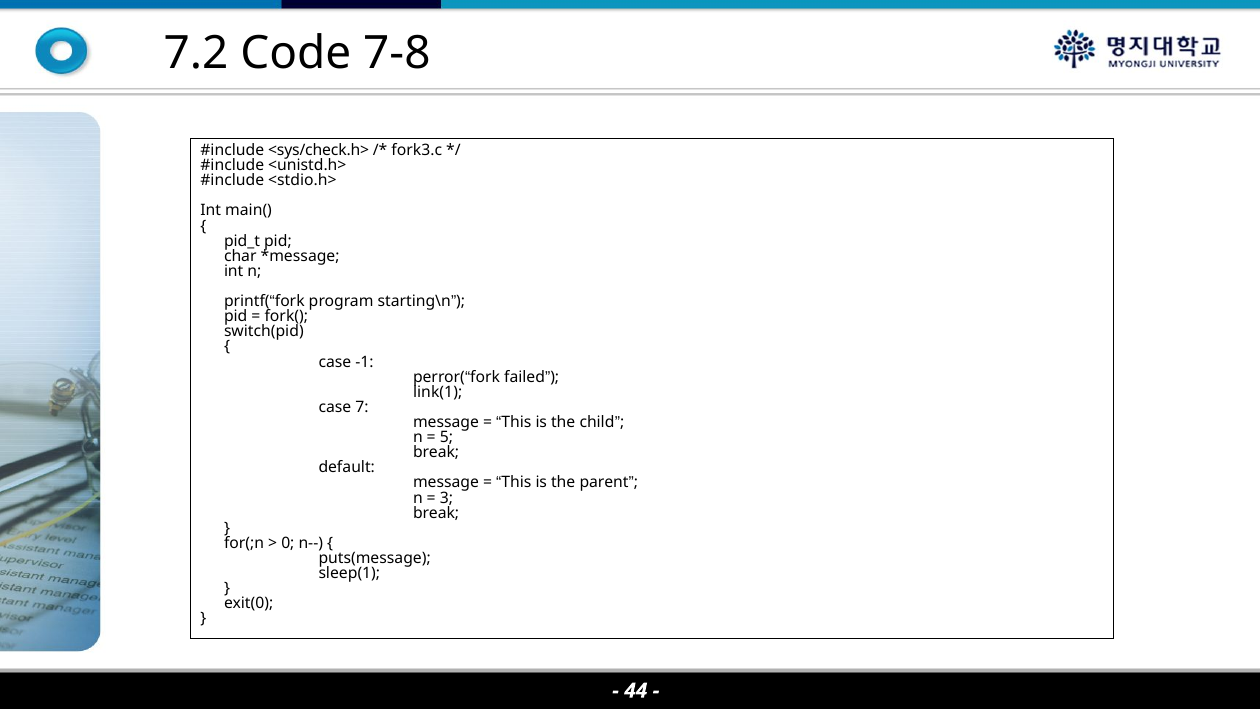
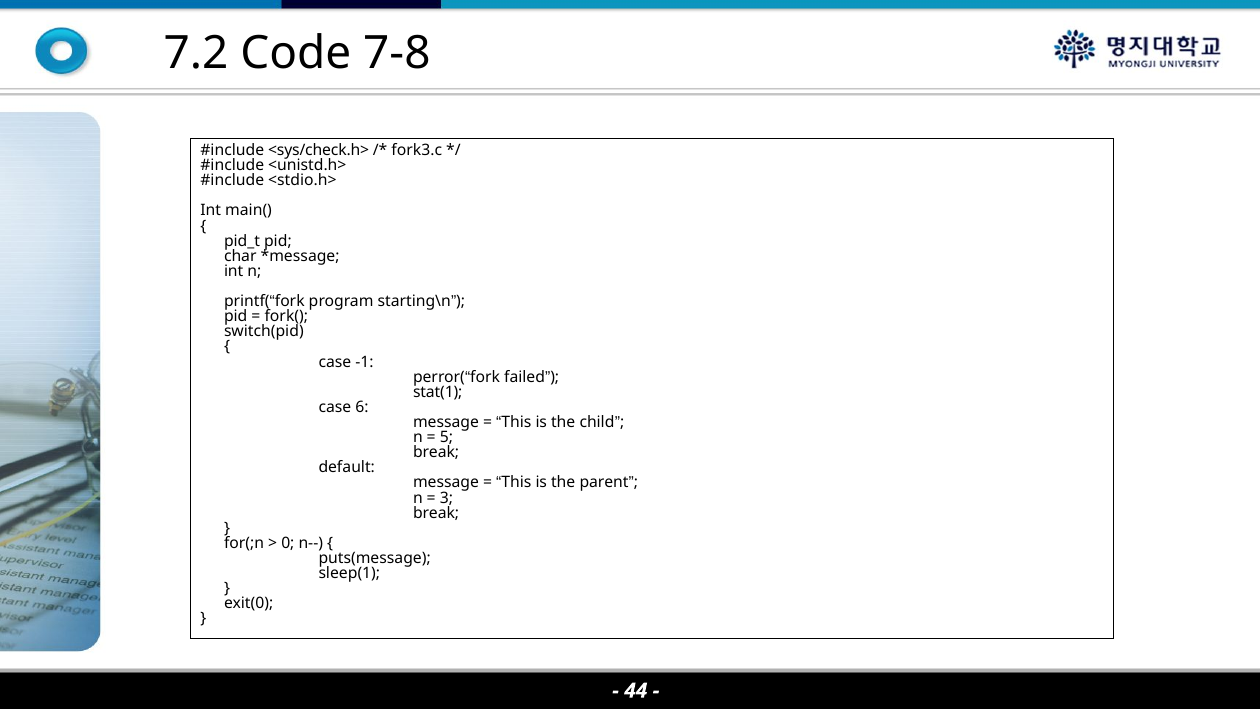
link(1: link(1 -> stat(1 (438, 392)
7: 7 -> 6 (362, 407)
